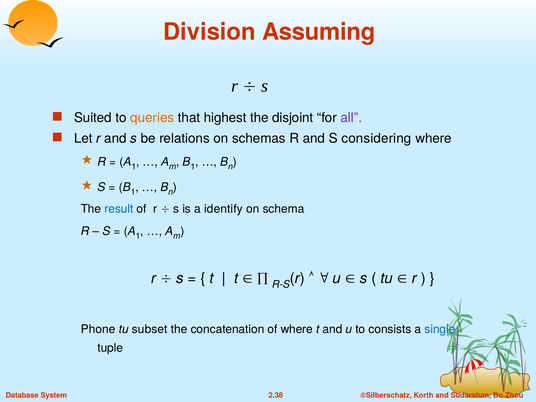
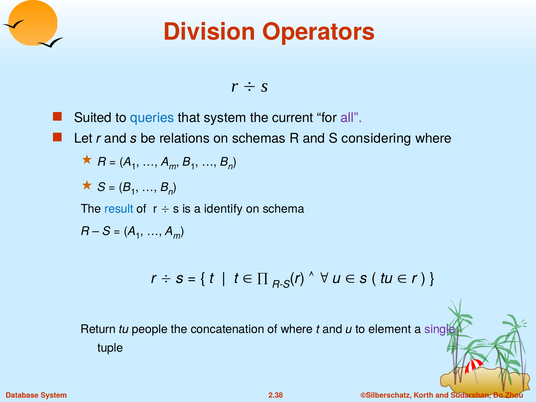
Assuming: Assuming -> Operators (319, 32)
queries colour: orange -> blue (152, 118)
that highest: highest -> system (225, 118)
disjoint: disjoint -> current (293, 118)
Phone: Phone -> Return (98, 329)
subset: subset -> people (150, 329)
consists: consists -> element (390, 329)
single colour: blue -> purple (440, 329)
